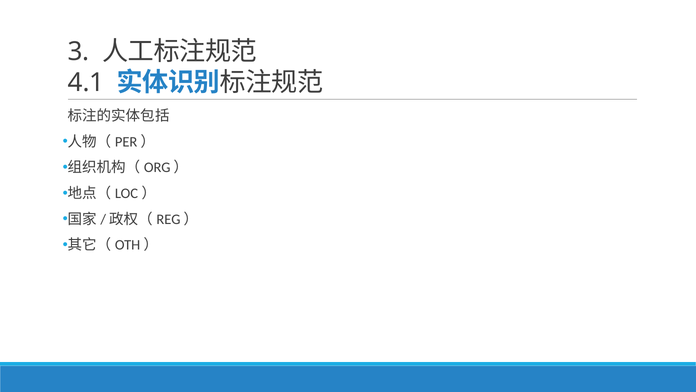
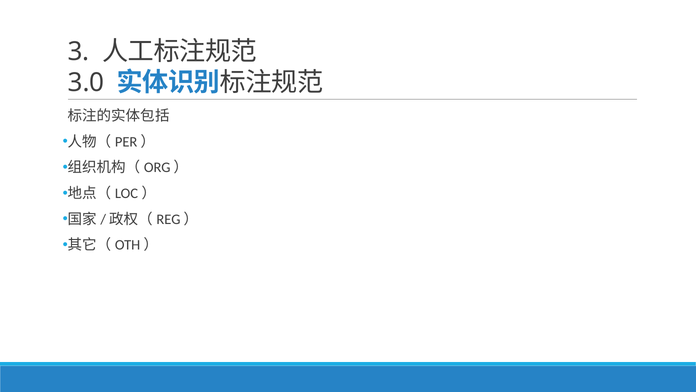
4.1: 4.1 -> 3.0 (86, 83)
